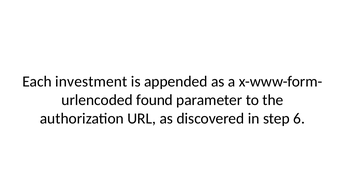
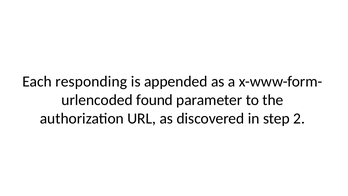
investment: investment -> responding (91, 81)
6: 6 -> 2 (299, 118)
